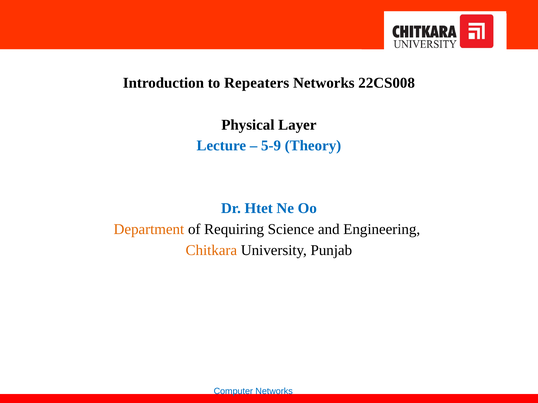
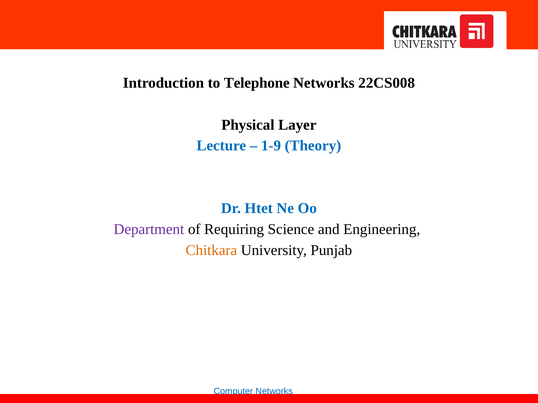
Repeaters: Repeaters -> Telephone (257, 83)
5-9: 5-9 -> 1-9 (271, 146)
Department colour: orange -> purple (149, 230)
